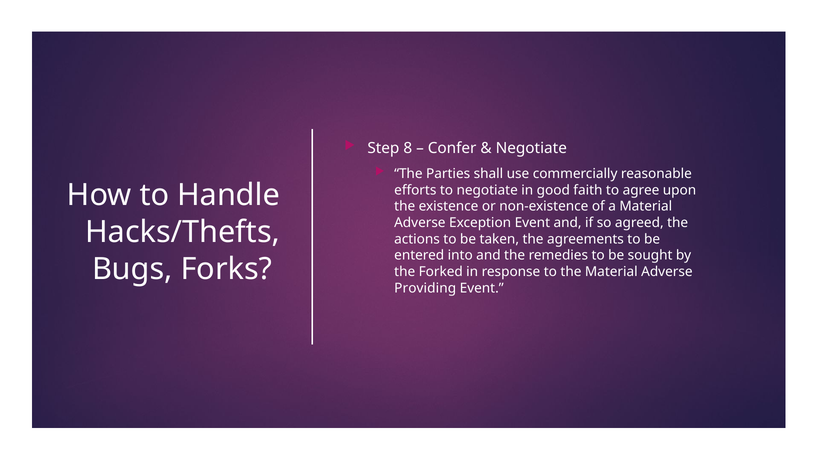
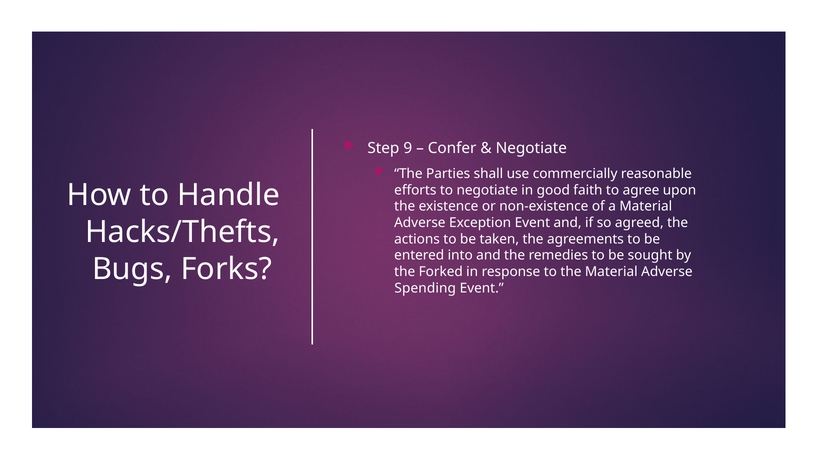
8: 8 -> 9 (408, 148)
Providing: Providing -> Spending (425, 288)
